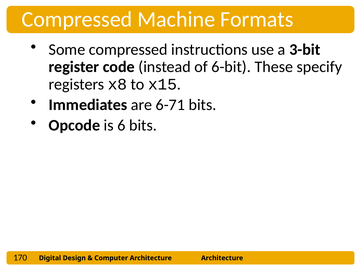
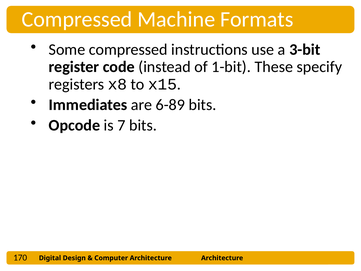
6-bit: 6-bit -> 1-bit (231, 67)
6-71: 6-71 -> 6-89 (170, 105)
6: 6 -> 7 (121, 125)
